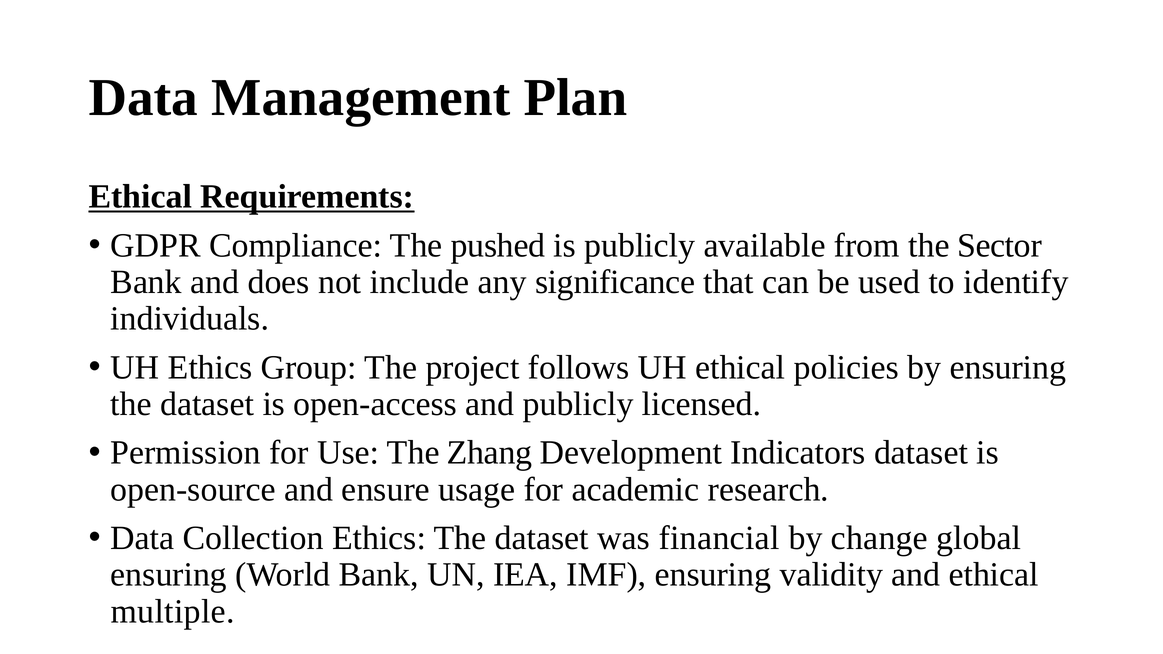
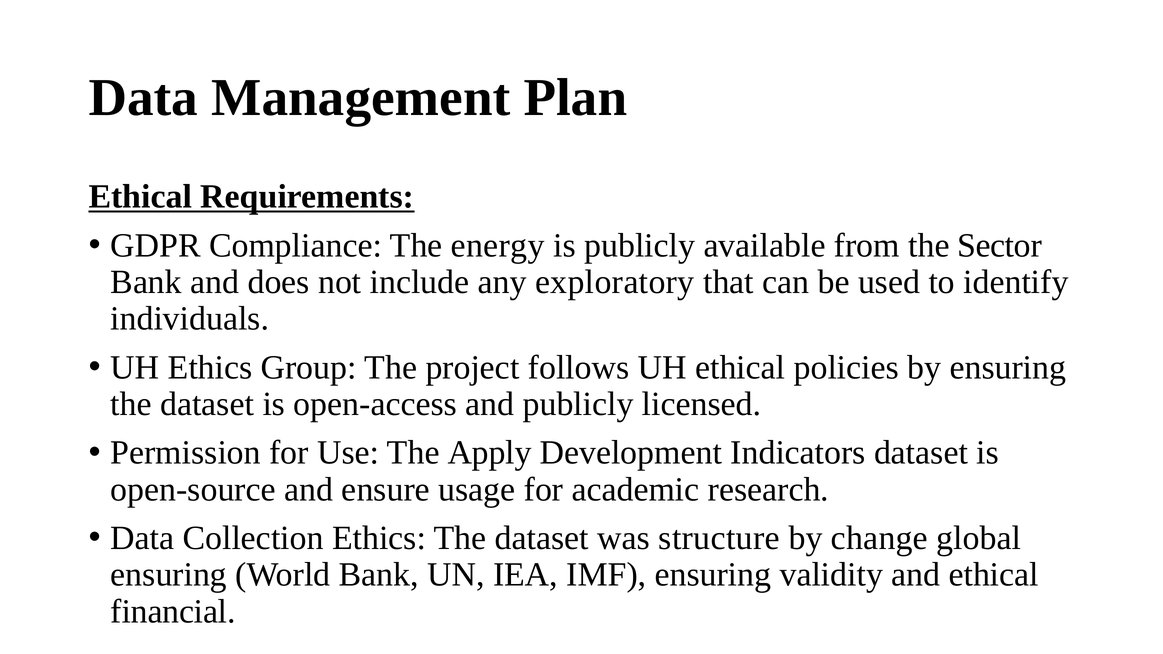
pushed: pushed -> energy (498, 245)
significance: significance -> exploratory (615, 282)
Zhang: Zhang -> Apply (489, 453)
financial: financial -> structure (719, 538)
multiple: multiple -> financial (173, 612)
